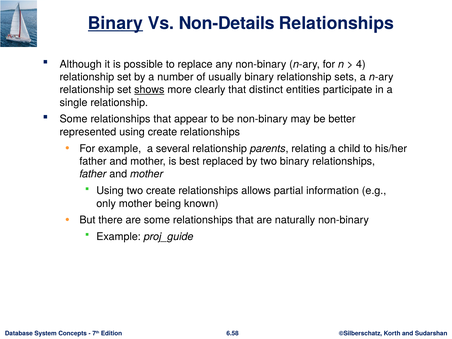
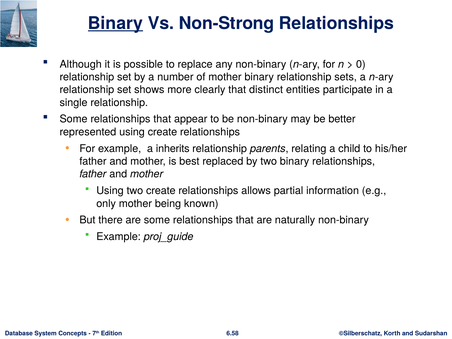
Non-Details: Non-Details -> Non-Strong (227, 23)
4: 4 -> 0 (361, 64)
of usually: usually -> mother (225, 77)
shows underline: present -> none (149, 90)
several: several -> inherits (173, 149)
